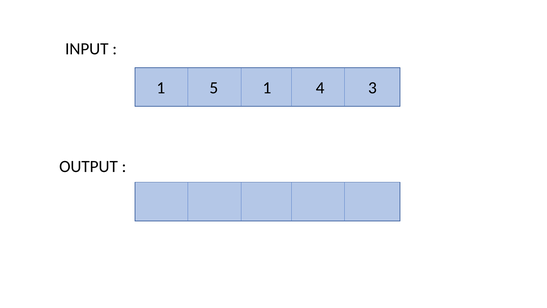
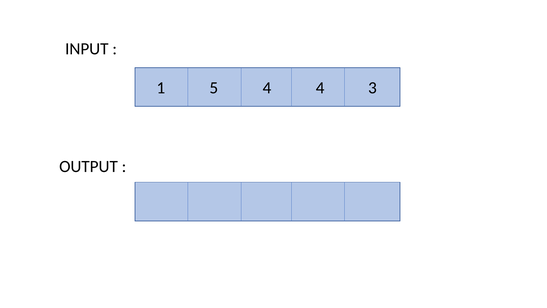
5 1: 1 -> 4 (267, 88)
